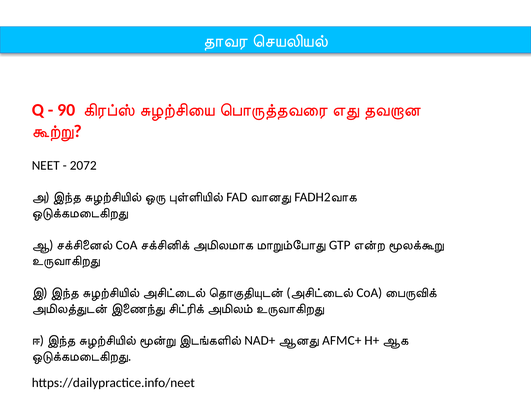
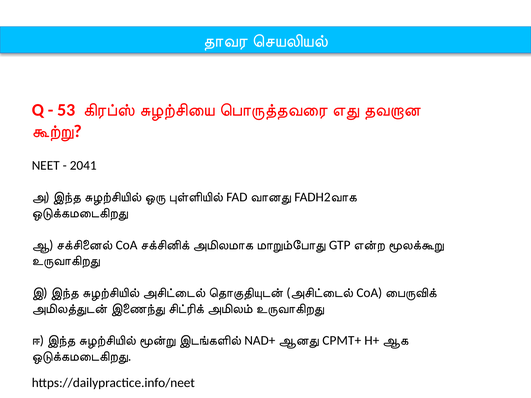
90: 90 -> 53 (66, 110)
2072: 2072 -> 2041 (83, 165)
AFMC+: AFMC+ -> CPMT+ (342, 341)
